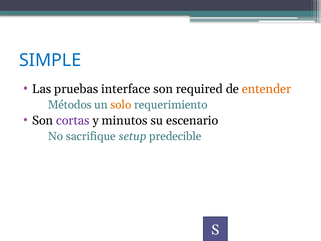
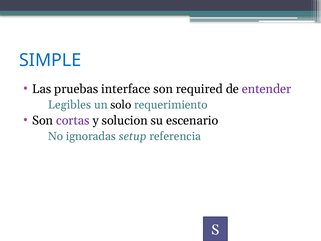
entender colour: orange -> purple (267, 89)
Métodos: Métodos -> Legibles (70, 105)
solo colour: orange -> black (121, 105)
minutos: minutos -> solucion (125, 120)
sacrifique: sacrifique -> ignoradas (91, 136)
predecible: predecible -> referencia (175, 136)
